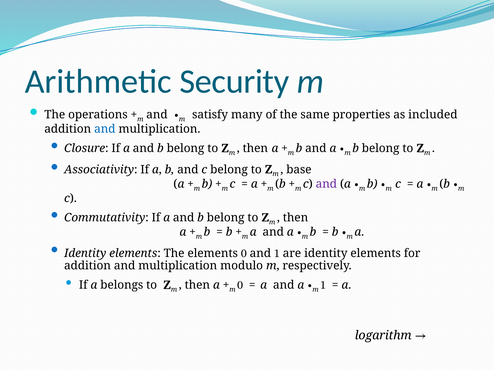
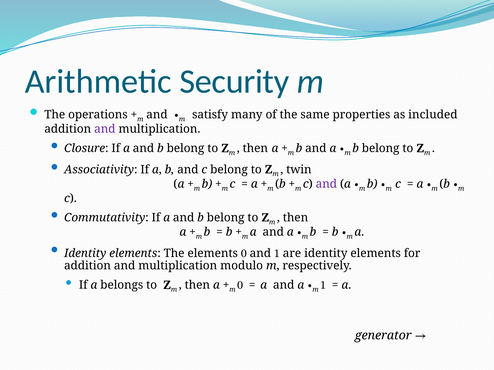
and colour: blue -> purple (105, 129)
base: base -> twin (299, 170)
logarithm: logarithm -> generator (383, 336)
